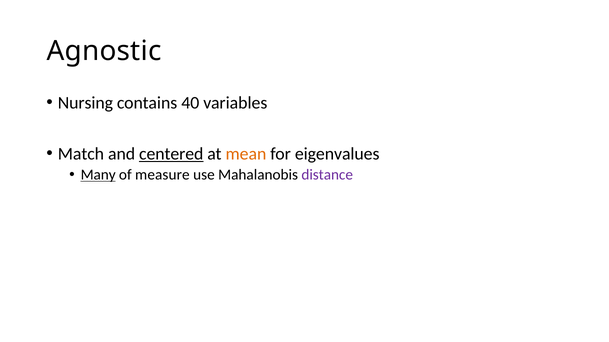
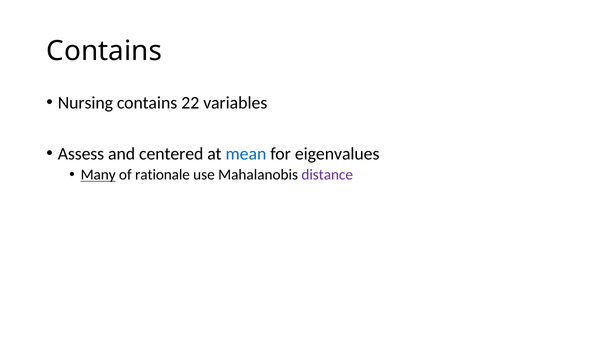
Agnostic: Agnostic -> Contains (104, 51)
40: 40 -> 22 (190, 103)
Match: Match -> Assess (81, 154)
centered underline: present -> none (171, 154)
mean colour: orange -> blue (246, 154)
measure: measure -> rationale (162, 175)
